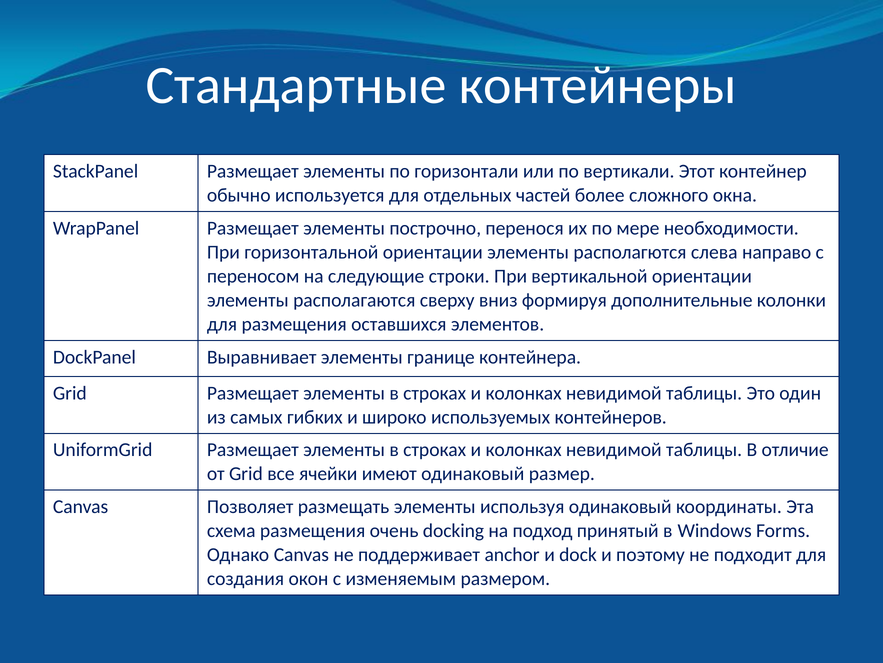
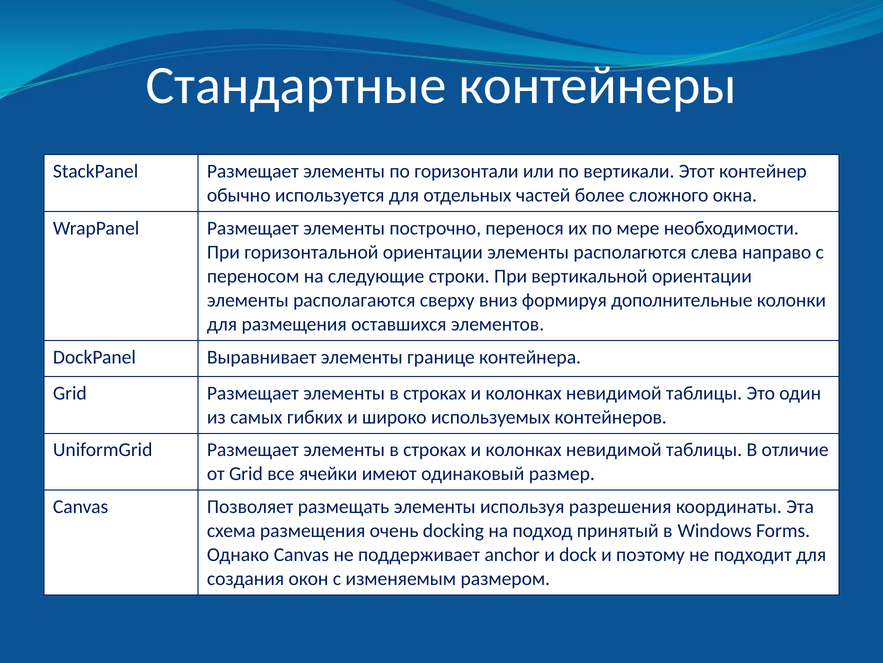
используя одинаковый: одинаковый -> разрешения (620, 506)
